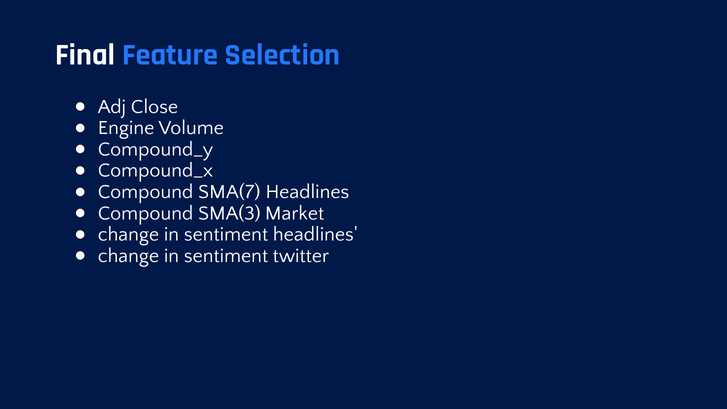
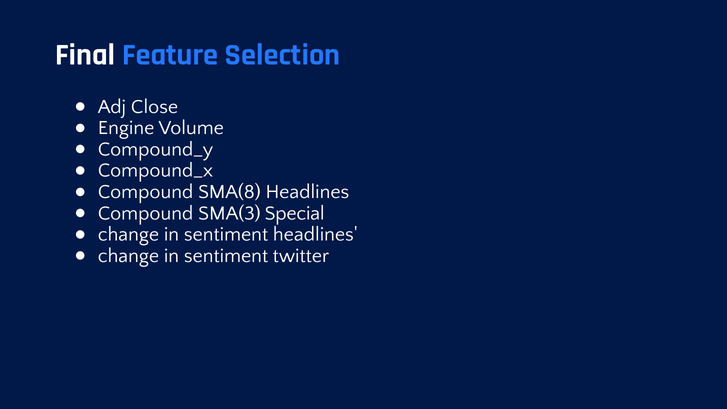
SMA(7: SMA(7 -> SMA(8 (229, 192)
Market: Market -> Special (295, 213)
